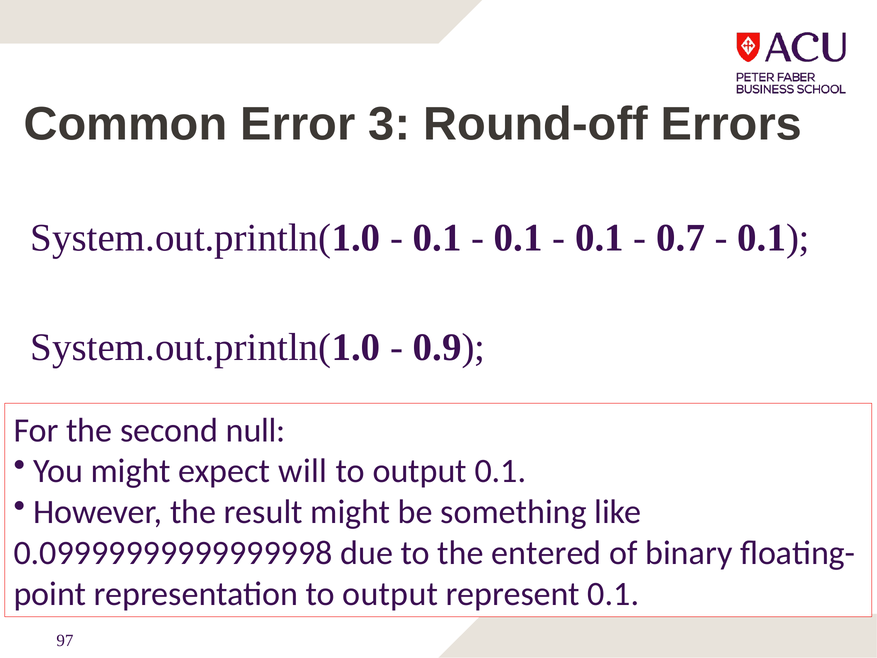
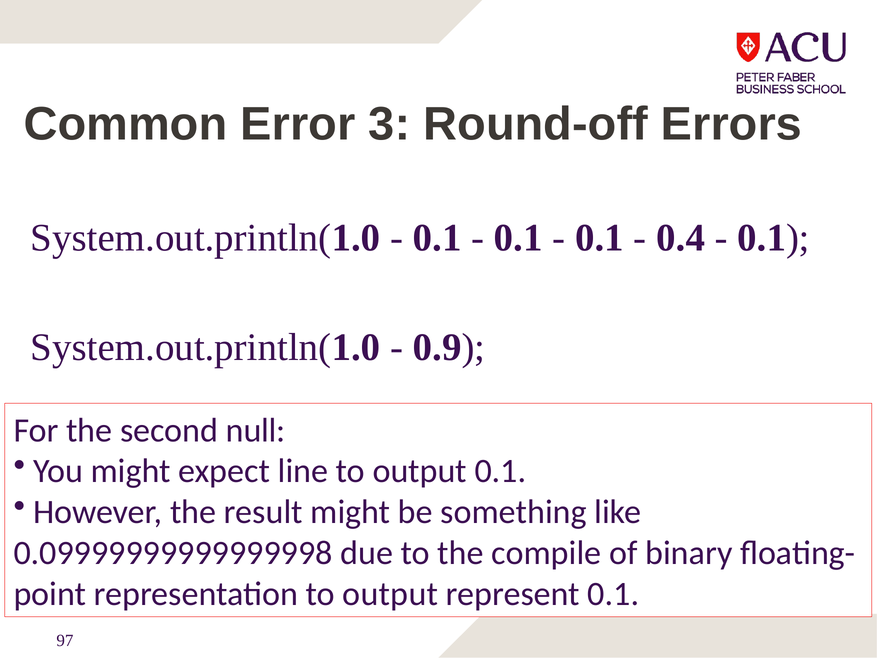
0.7: 0.7 -> 0.4 (681, 238)
will: will -> line (303, 471)
entered: entered -> compile (546, 553)
